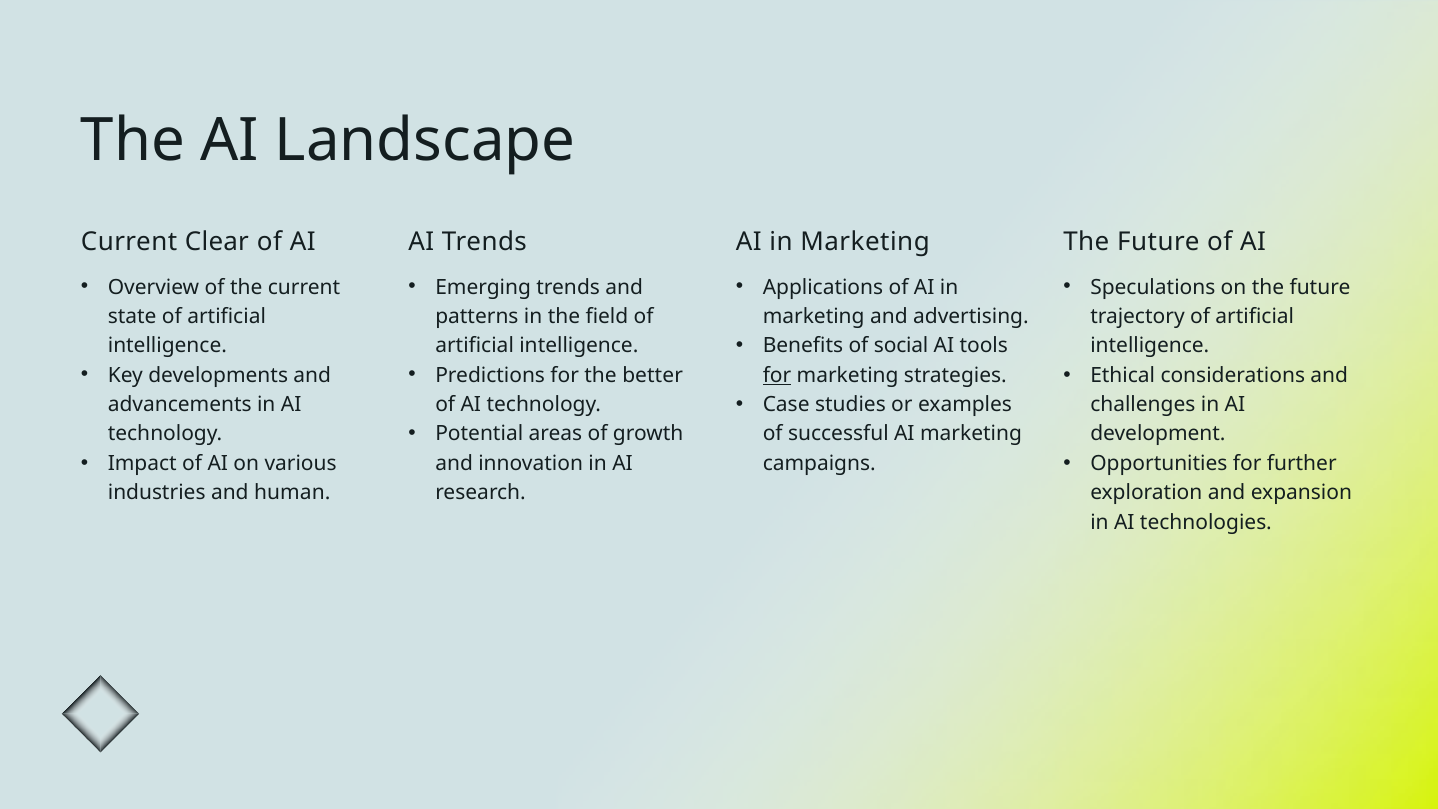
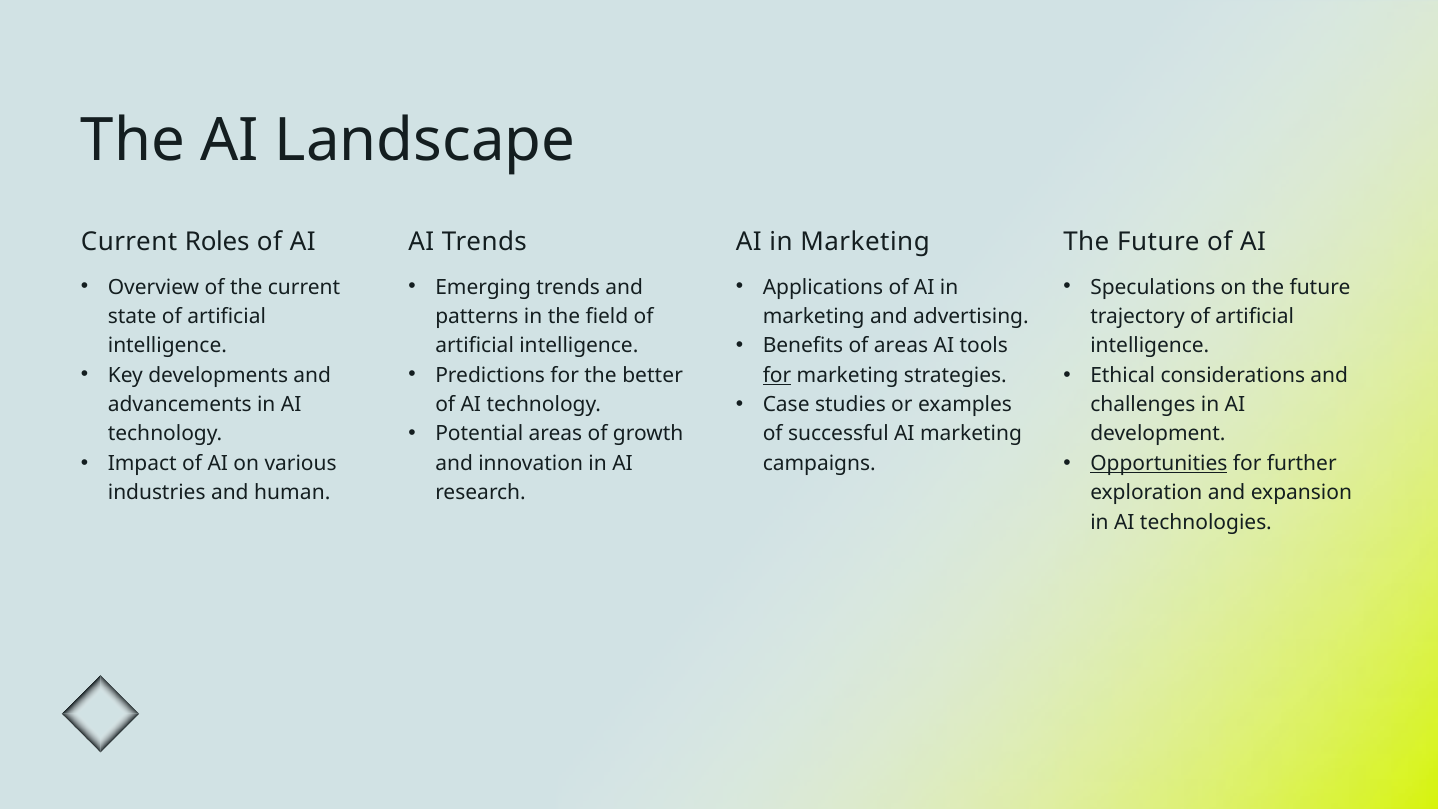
Clear: Clear -> Roles (217, 242)
of social: social -> areas (901, 346)
Opportunities underline: none -> present (1159, 463)
